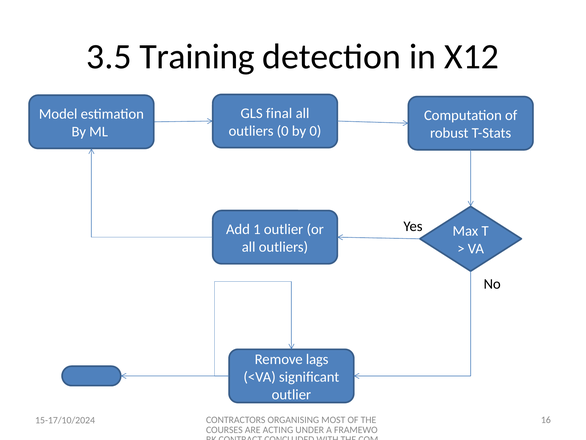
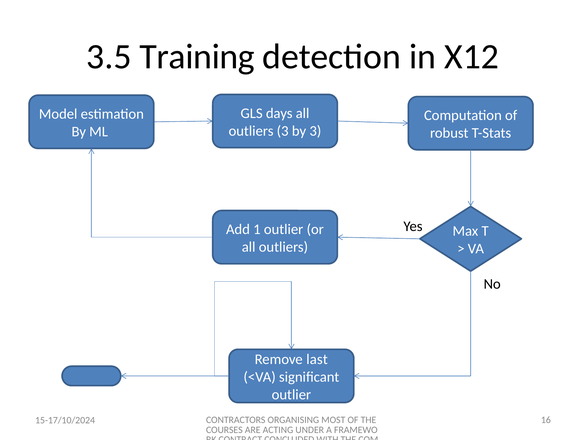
final: final -> days (279, 113)
outliers 0: 0 -> 3 (283, 131)
by 0: 0 -> 3 (315, 131)
lags: lags -> last (317, 359)
